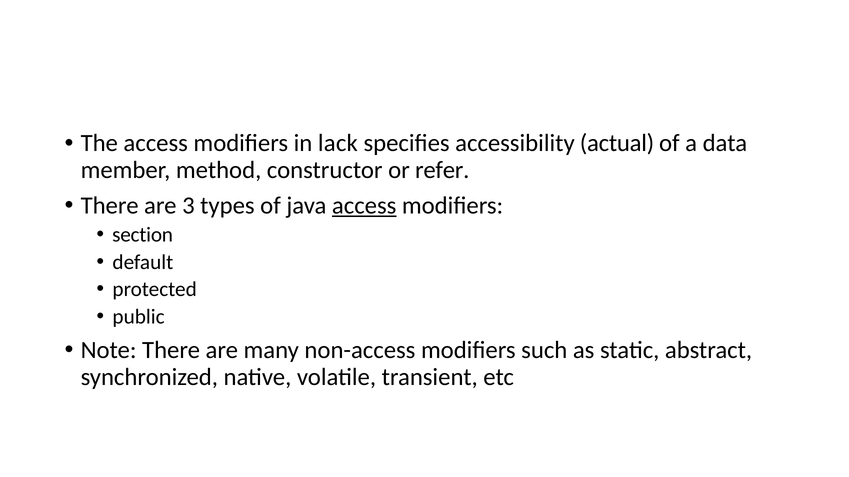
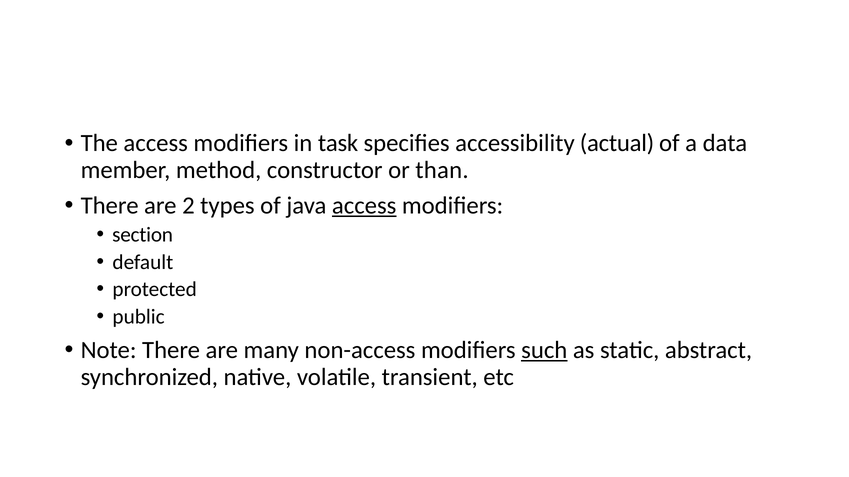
lack: lack -> task (338, 143)
refer: refer -> than (442, 170)
3: 3 -> 2 (188, 206)
such underline: none -> present (544, 351)
